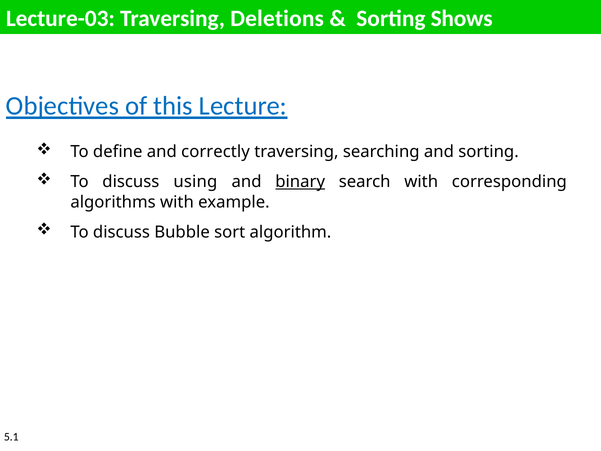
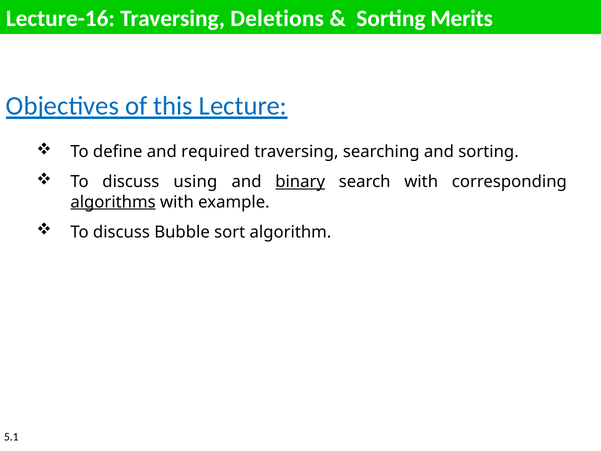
Lecture-03: Lecture-03 -> Lecture-16 (60, 19)
Shows: Shows -> Merits (462, 19)
correctly: correctly -> required (215, 152)
algorithms underline: none -> present (113, 202)
